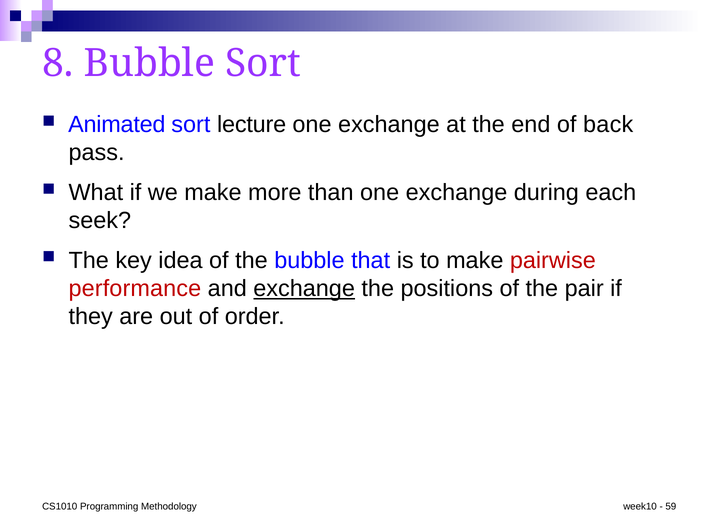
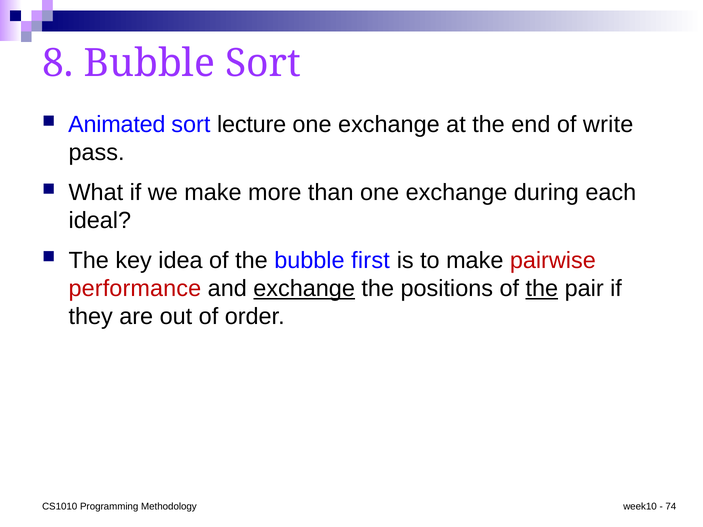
back: back -> write (608, 125)
seek: seek -> ideal (100, 221)
that: that -> first (371, 261)
the underline: none -> present (542, 289)
59: 59 -> 74 (671, 507)
